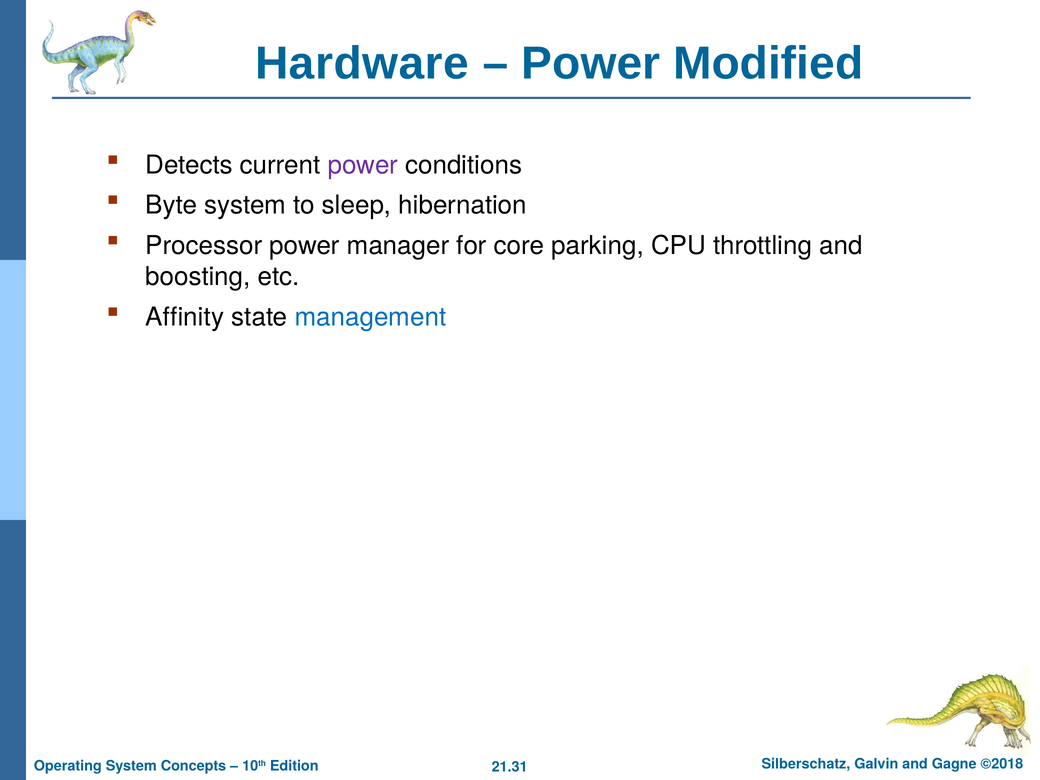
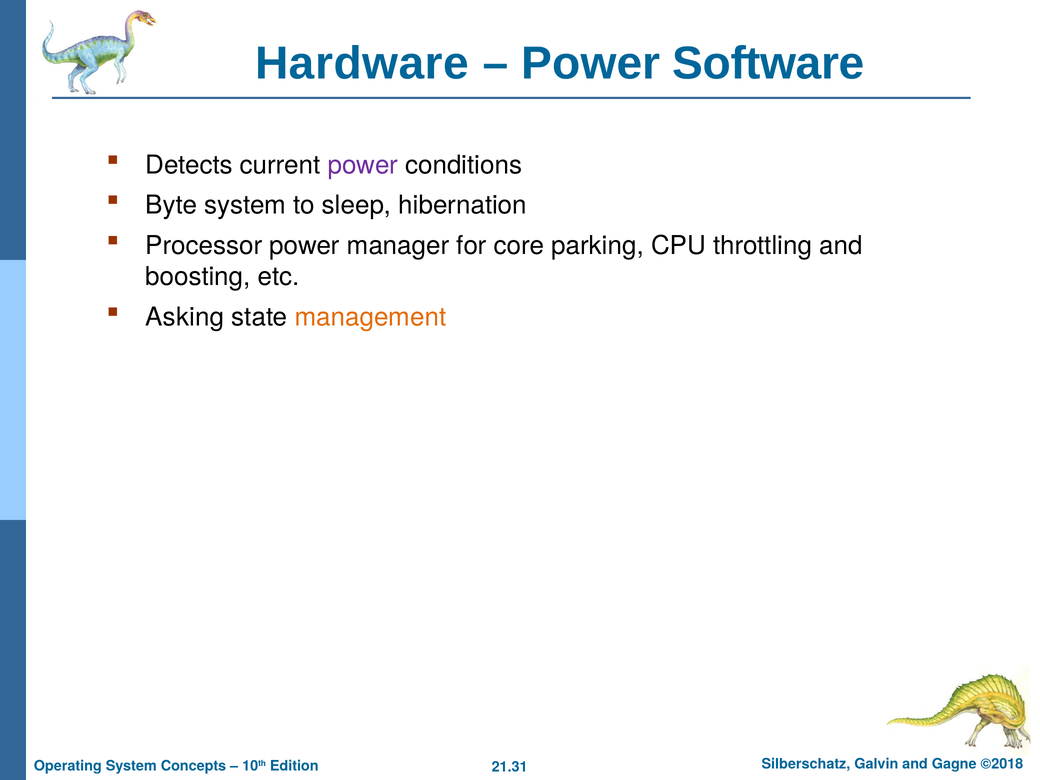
Modified: Modified -> Software (768, 63)
Affinity: Affinity -> Asking (185, 317)
management colour: blue -> orange (370, 317)
